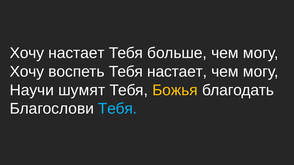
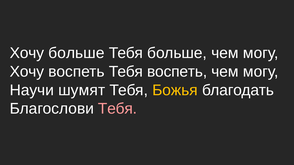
Хочу настает: настает -> больше (76, 53)
Тебя настает: настает -> воспеть (177, 72)
Тебя colour: light blue -> pink (117, 109)
